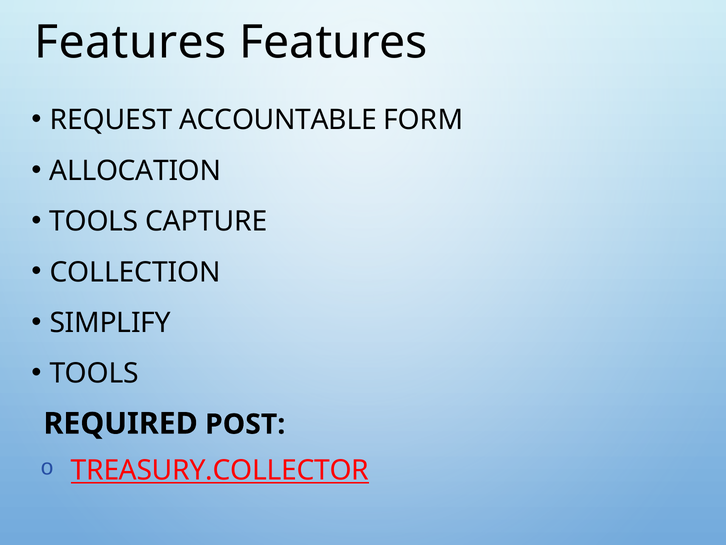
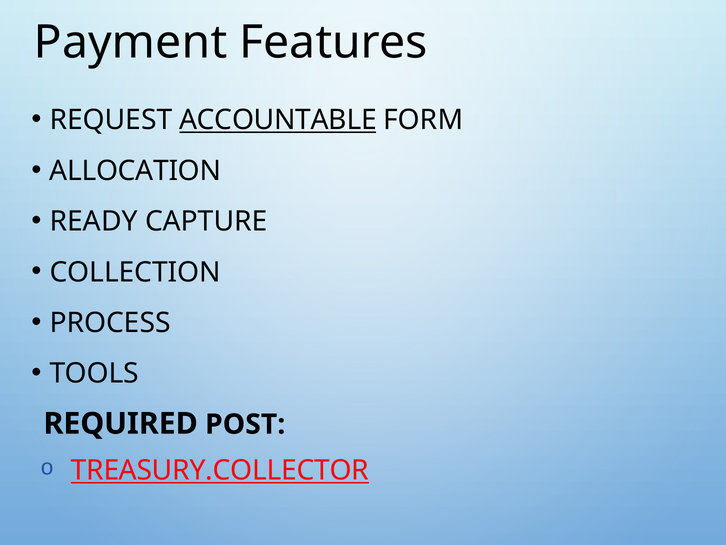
Features: Features -> Payment (131, 43)
ACCOUNTABLE underline: none -> present (278, 120)
TOOLS: TOOLS -> READY (94, 221)
SIMPLIFY: SIMPLIFY -> PROCESS (110, 323)
